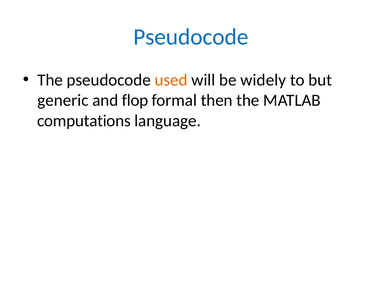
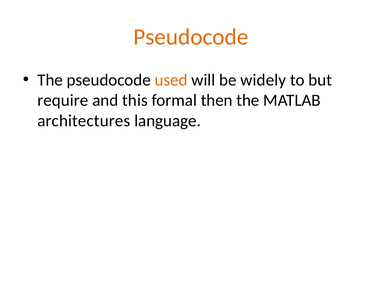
Pseudocode colour: blue -> orange (191, 37)
generic: generic -> require (63, 101)
flop: flop -> this (135, 101)
computations: computations -> architectures (84, 121)
